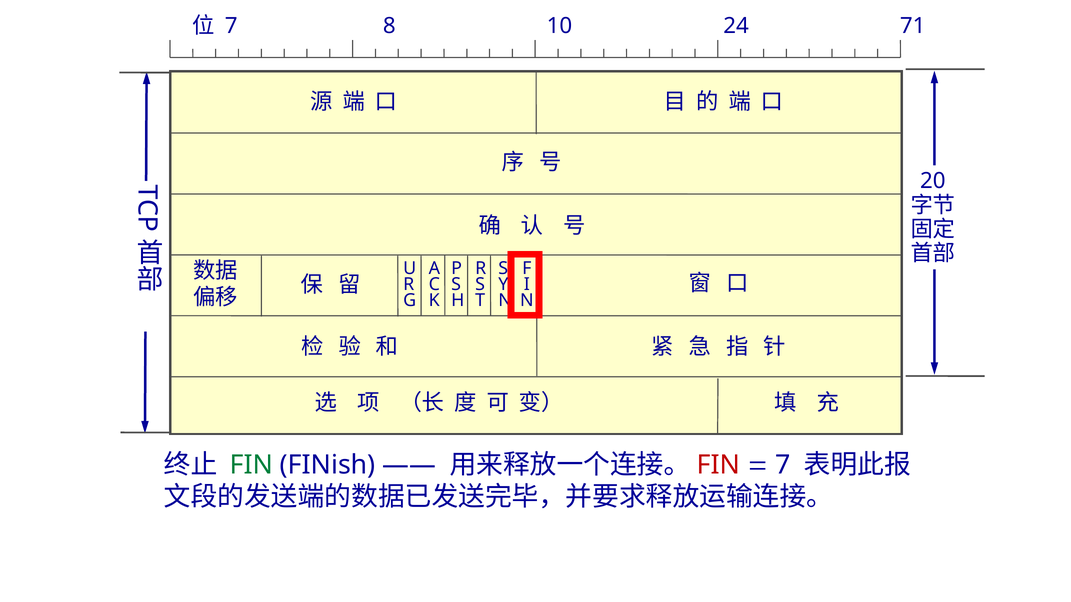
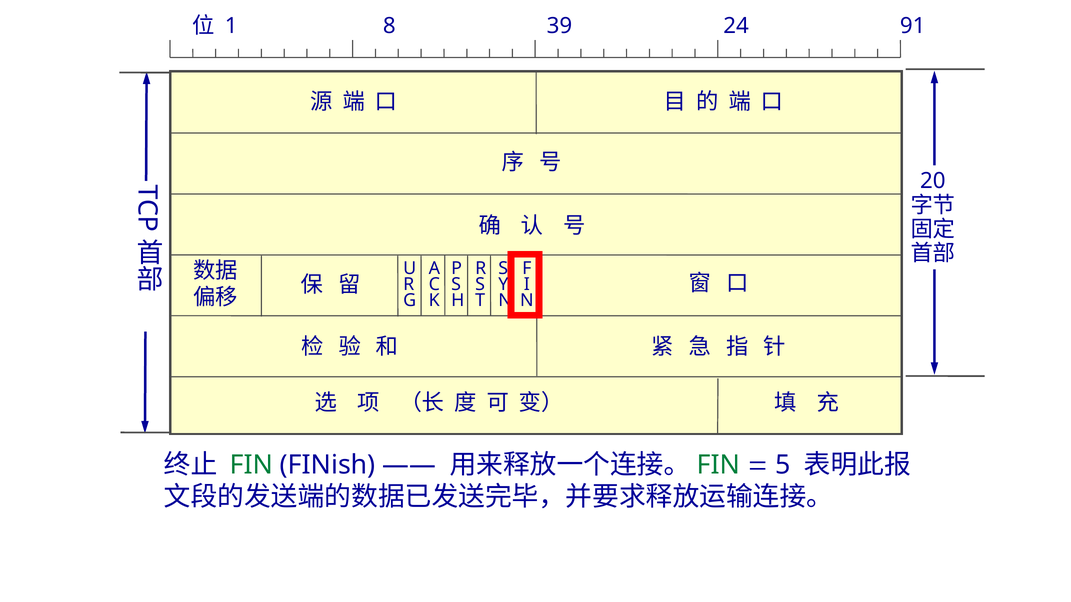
7: 7 -> 1 (231, 26)
10: 10 -> 39 (559, 26)
71: 71 -> 91 (913, 26)
FIN colour: red -> green (719, 465)
7: 7 -> 5 (783, 465)
